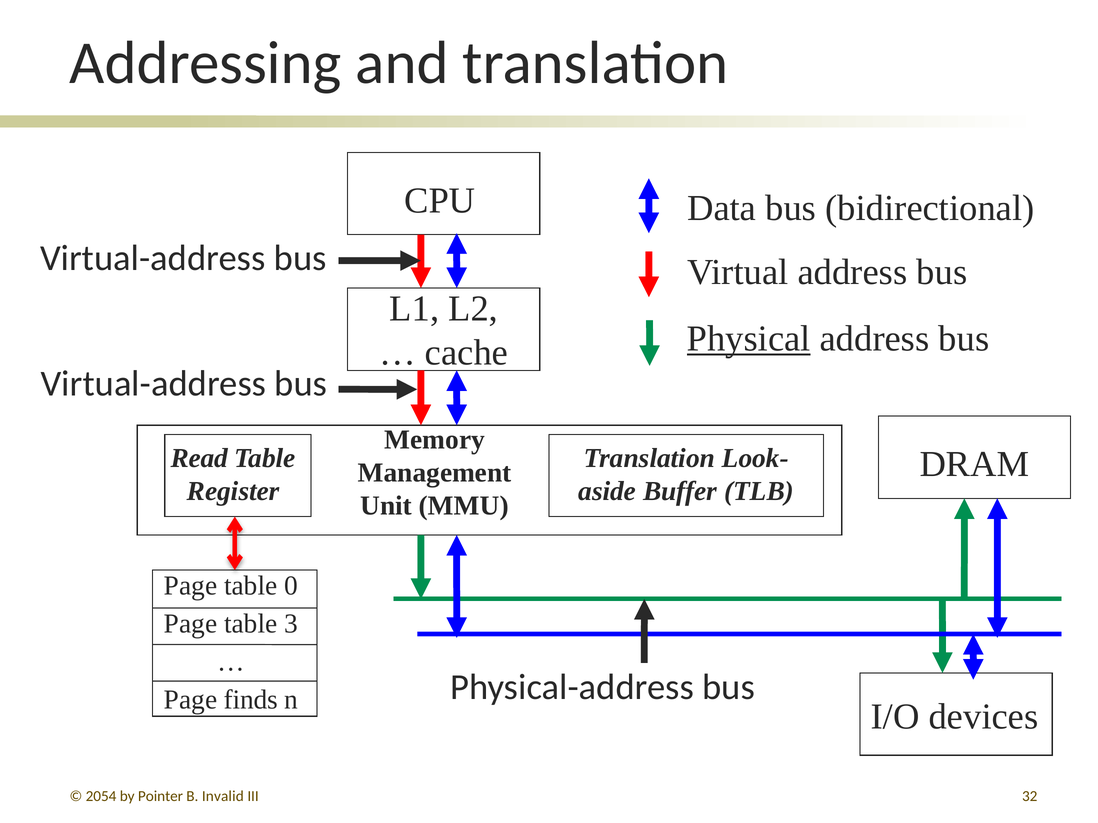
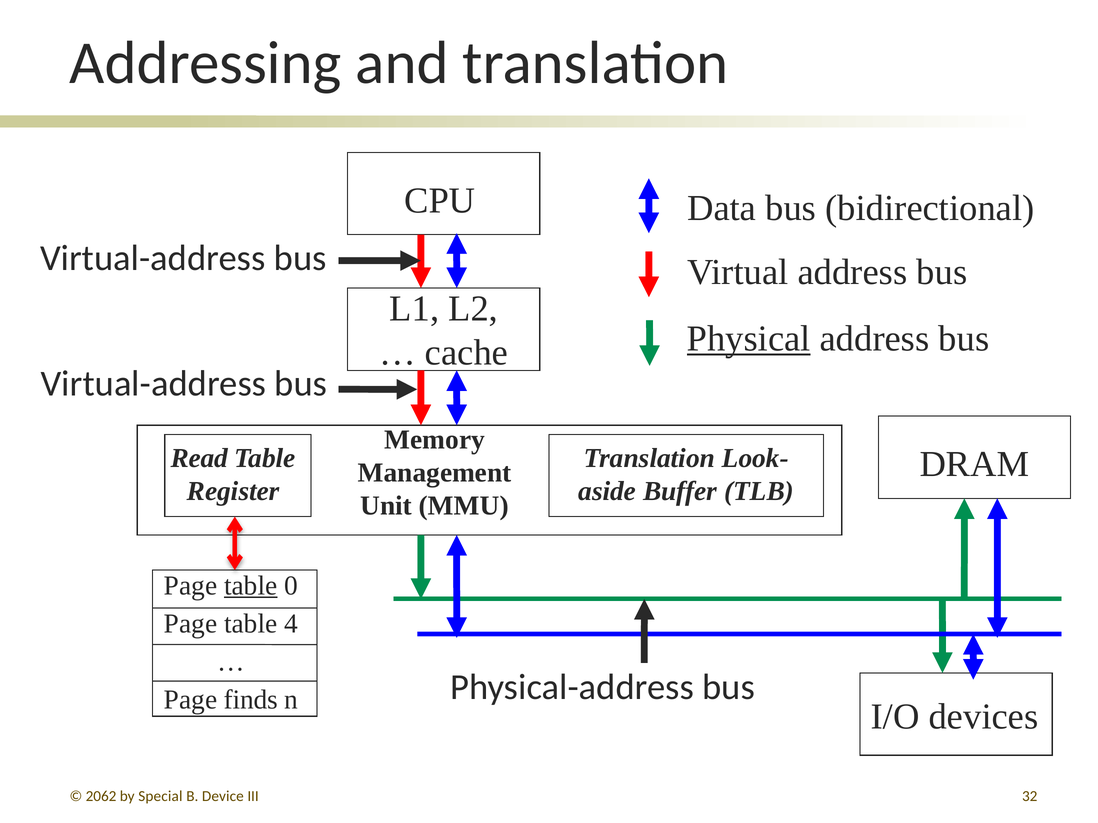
table underline: none -> present (251, 586)
3: 3 -> 4 (291, 624)
2054: 2054 -> 2062 (101, 797)
Pointer: Pointer -> Special (160, 797)
Invalid: Invalid -> Device (223, 797)
